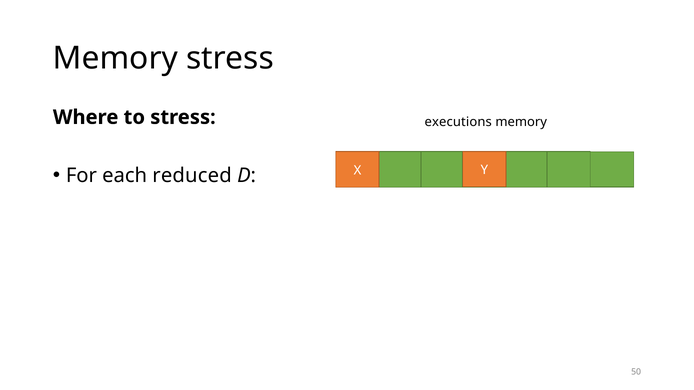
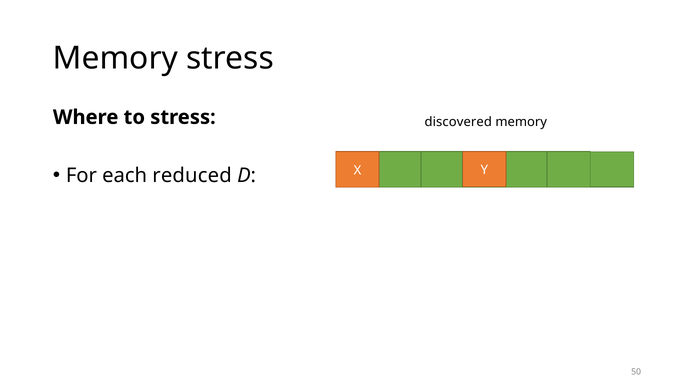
executions: executions -> discovered (458, 122)
